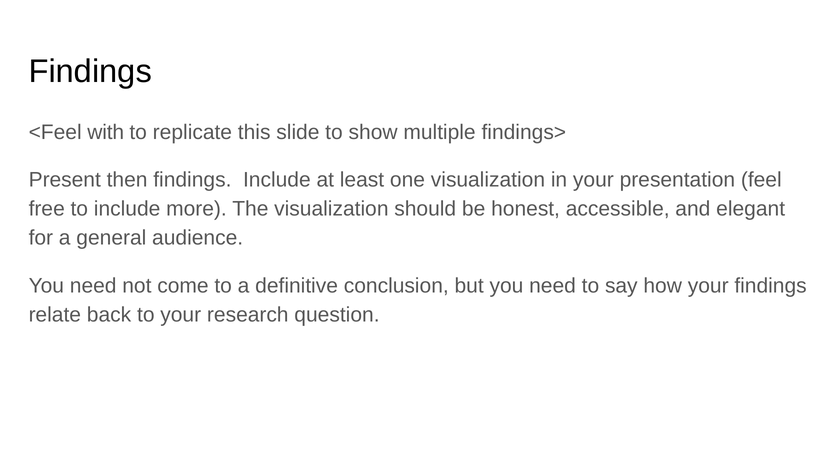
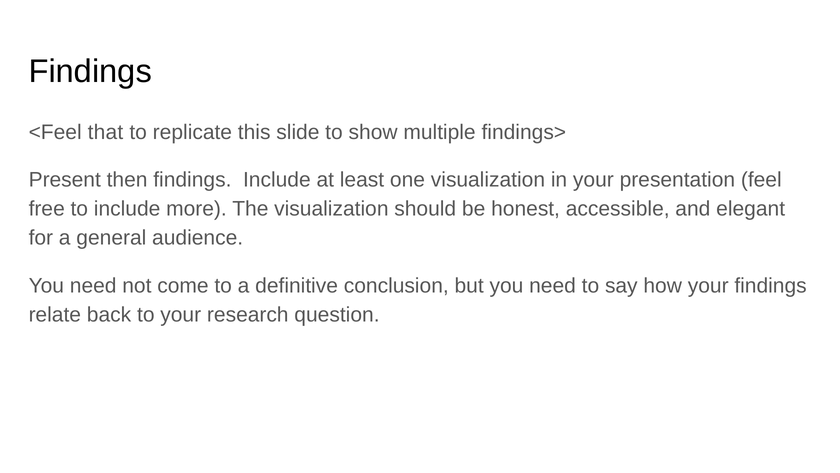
with: with -> that (105, 132)
